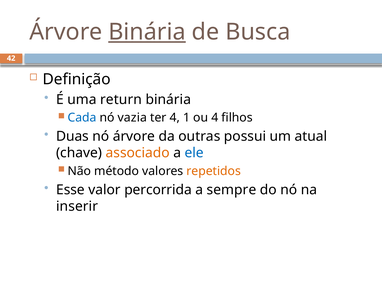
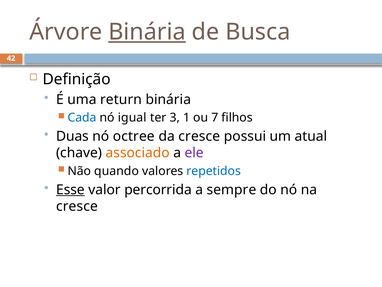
vazia: vazia -> igual (132, 117)
ter 4: 4 -> 3 (175, 117)
ou 4: 4 -> 7 (215, 117)
nó árvore: árvore -> octree (134, 136)
da outras: outras -> cresce (199, 136)
ele colour: blue -> purple (194, 153)
método: método -> quando (117, 171)
repetidos colour: orange -> blue (214, 171)
Esse underline: none -> present (70, 189)
inserir: inserir -> cresce (77, 206)
